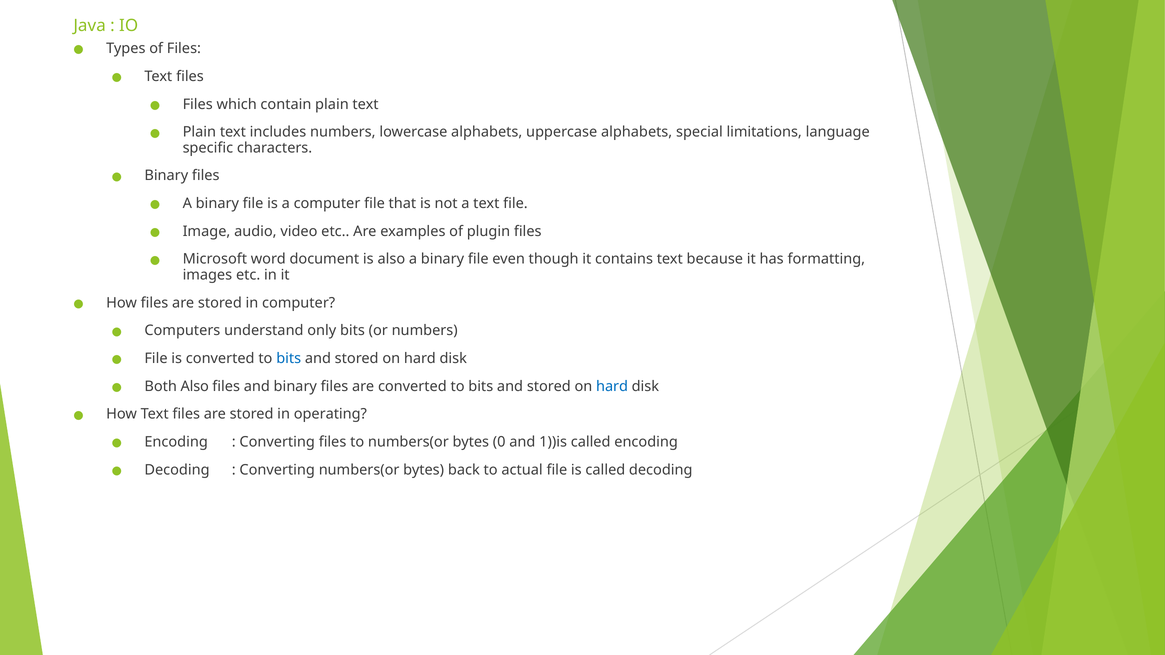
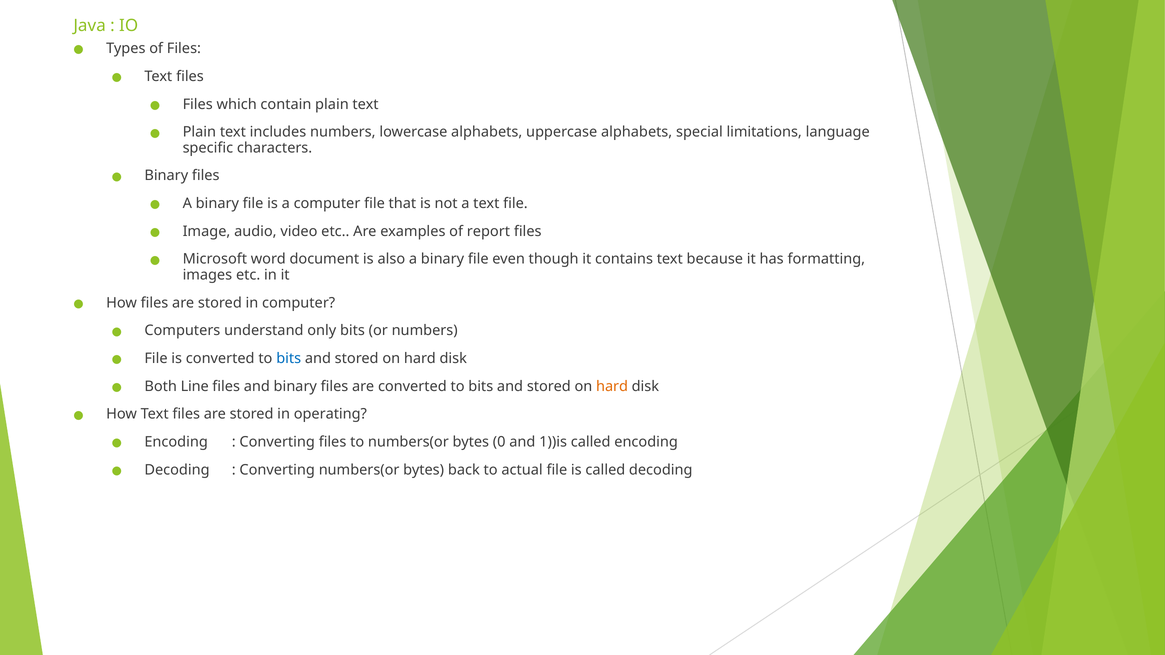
plugin: plugin -> report (488, 231)
Both Also: Also -> Line (195, 386)
hard colour: blue -> orange (612, 386)
